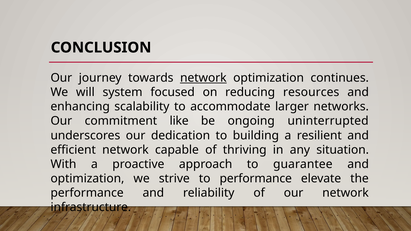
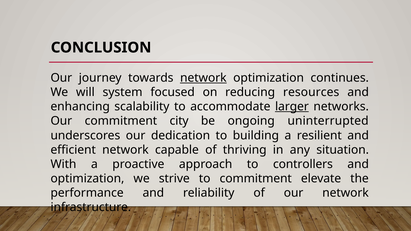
larger underline: none -> present (292, 107)
like: like -> city (179, 121)
guarantee: guarantee -> controllers (303, 164)
to performance: performance -> commitment (256, 179)
